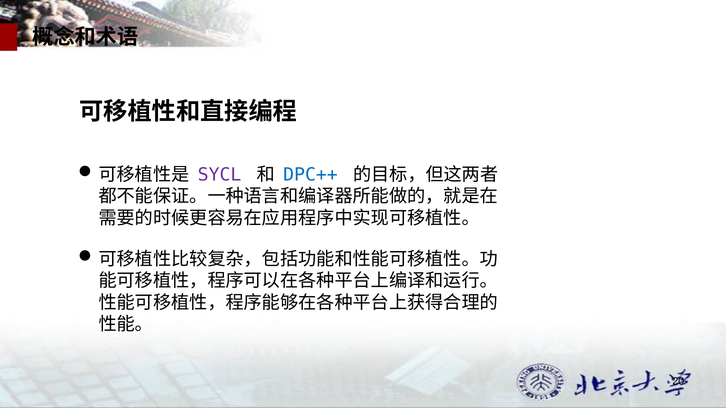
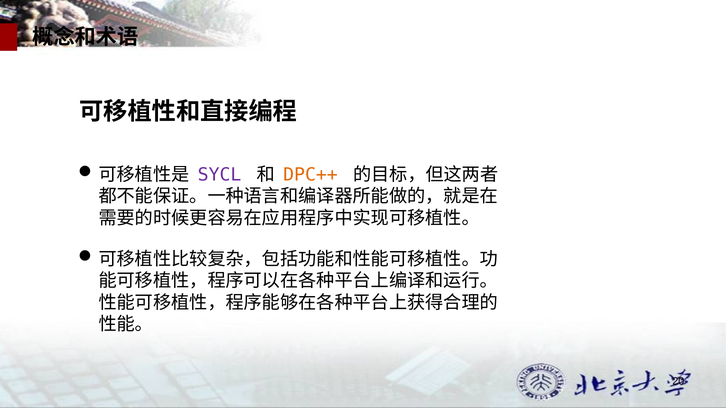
DPC++ colour: blue -> orange (310, 175)
